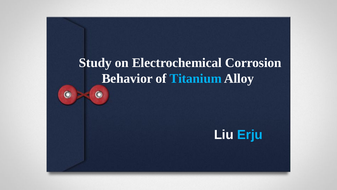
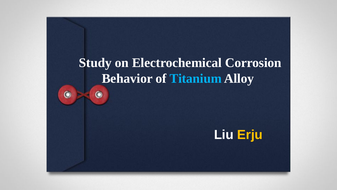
Erju colour: light blue -> yellow (250, 134)
